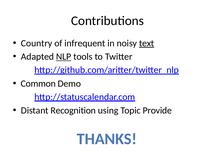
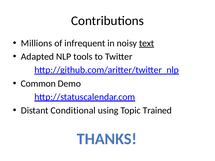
Country: Country -> Millions (37, 43)
NLP underline: present -> none (64, 57)
Recognition: Recognition -> Conditional (73, 111)
Provide: Provide -> Trained (157, 111)
